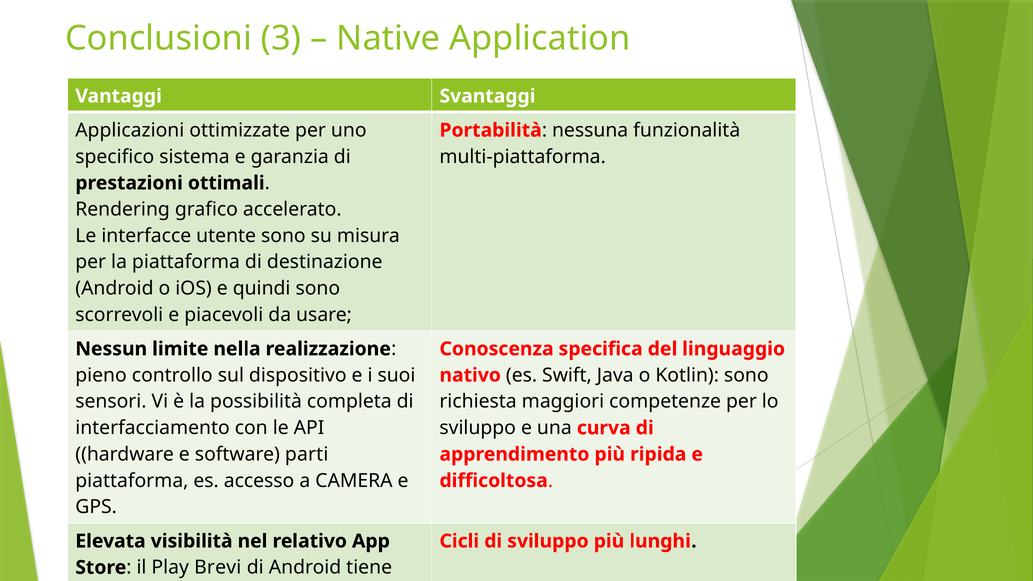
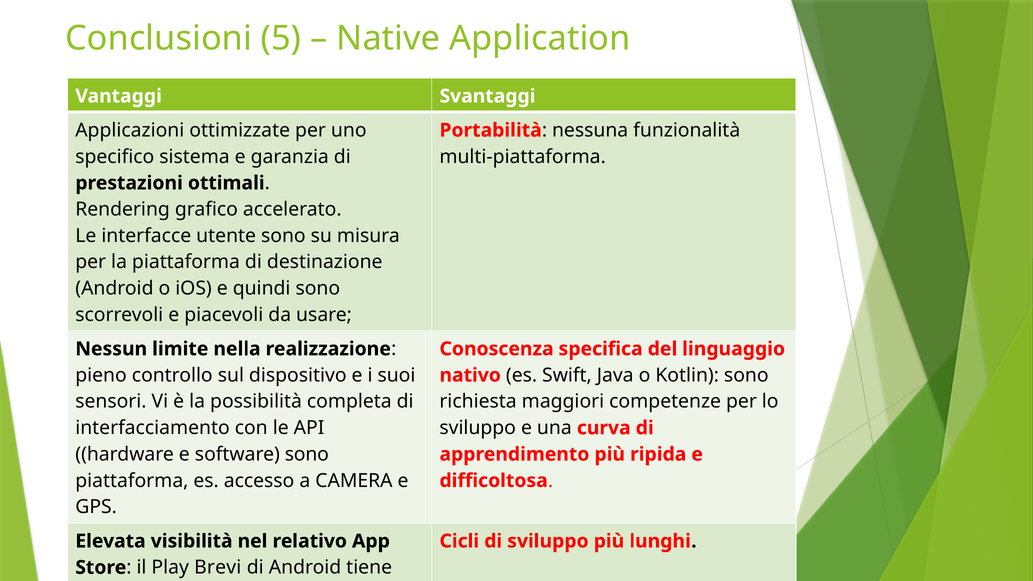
3: 3 -> 5 (281, 38)
software parti: parti -> sono (307, 454)
